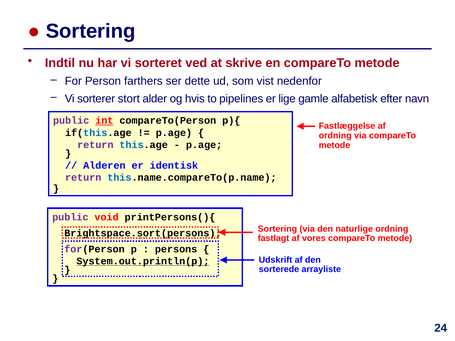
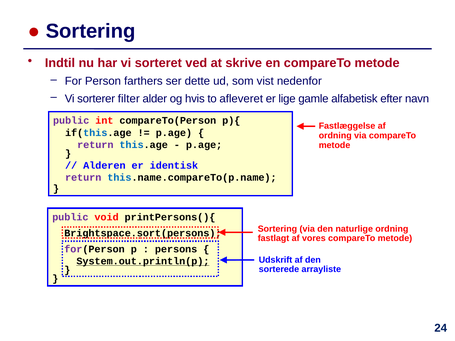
stort: stort -> filter (129, 99)
pipelines: pipelines -> afleveret (241, 99)
int underline: present -> none (104, 121)
